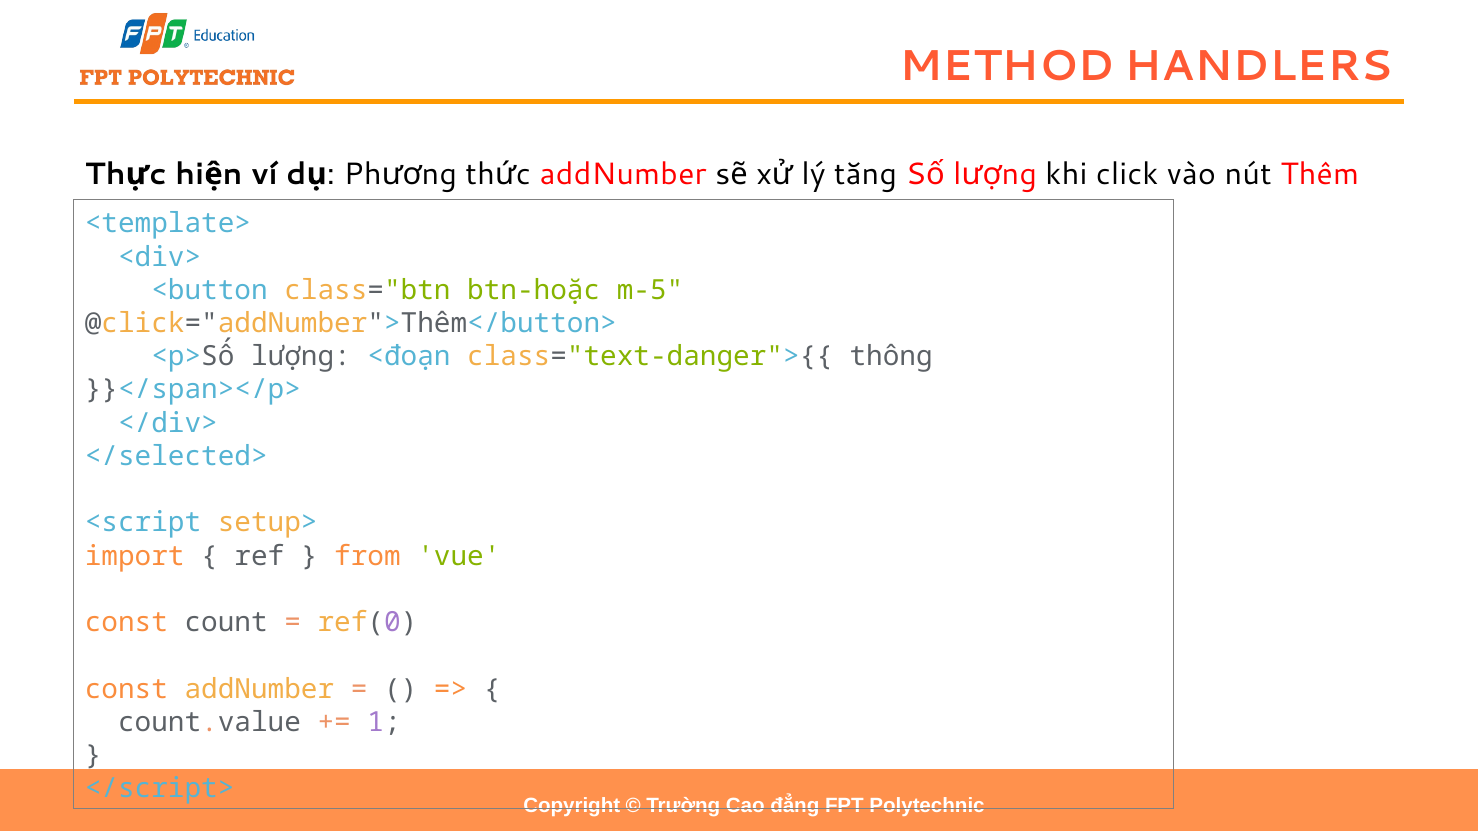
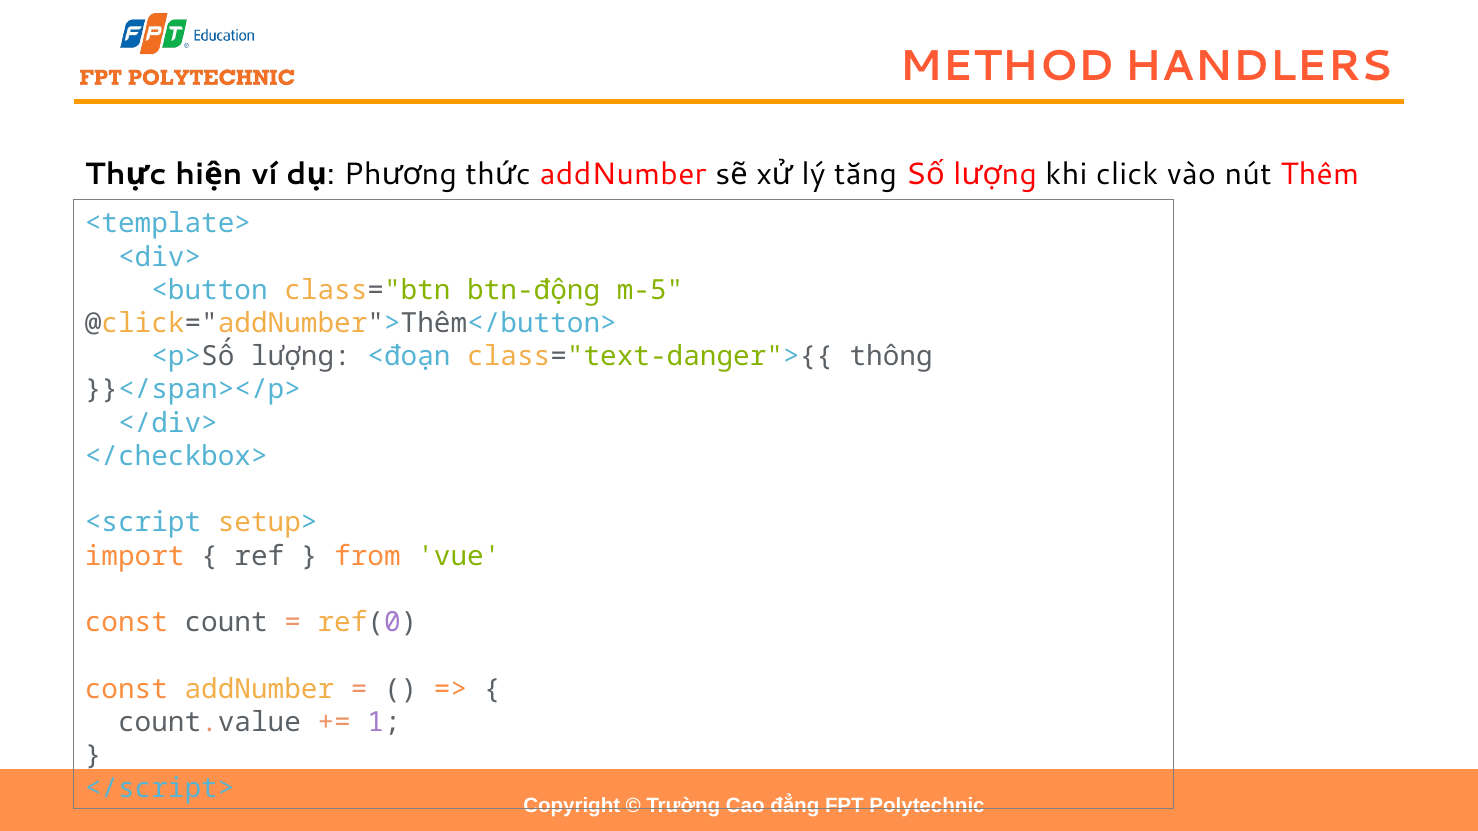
btn-hoặc: btn-hoặc -> btn-động (534, 290)
</selected>: </selected> -> </checkbox> (176, 457)
